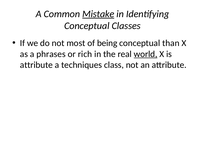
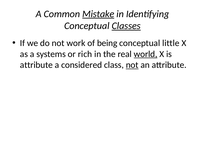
Classes underline: none -> present (126, 26)
most: most -> work (76, 43)
than: than -> little (171, 43)
phrases: phrases -> systems (51, 54)
techniques: techniques -> considered (82, 65)
not underline: none -> present (132, 65)
